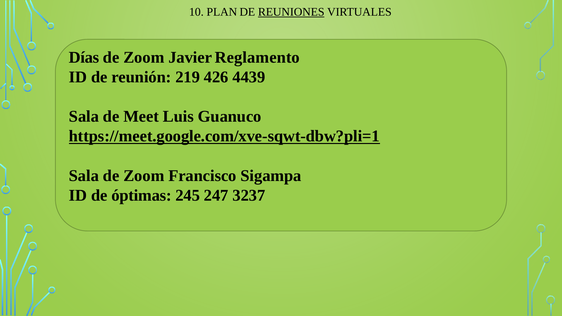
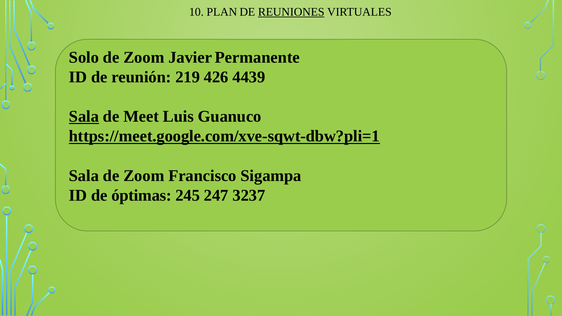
Días: Días -> Solo (84, 58)
Reglamento: Reglamento -> Permanente (257, 58)
Sala underline: none -> present (84, 117)
